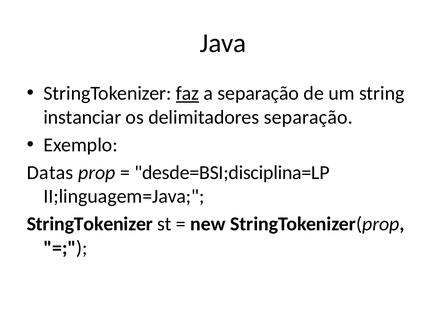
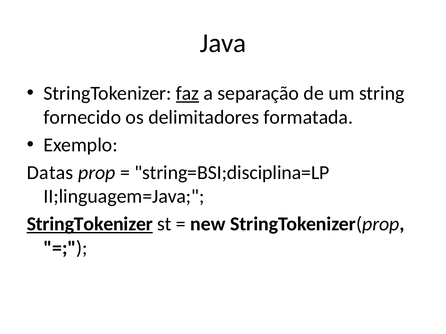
instanciar: instanciar -> fornecido (82, 117)
delimitadores separação: separação -> formatada (308, 117)
desde=BSI;disciplina=LP: desde=BSI;disciplina=LP -> string=BSI;disciplina=LP (232, 173)
StringTokenizer underline: none -> present (90, 224)
